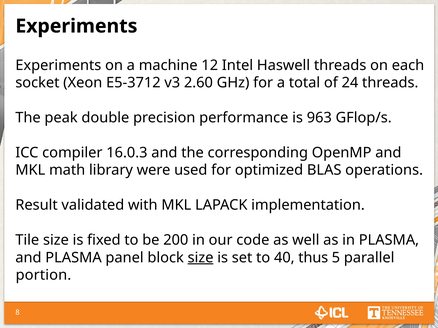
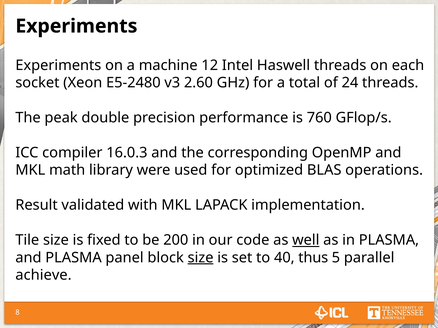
E5-3712: E5-3712 -> E5-2480 (133, 83)
963: 963 -> 760 (319, 118)
well underline: none -> present (306, 241)
portion: portion -> achieve (43, 276)
